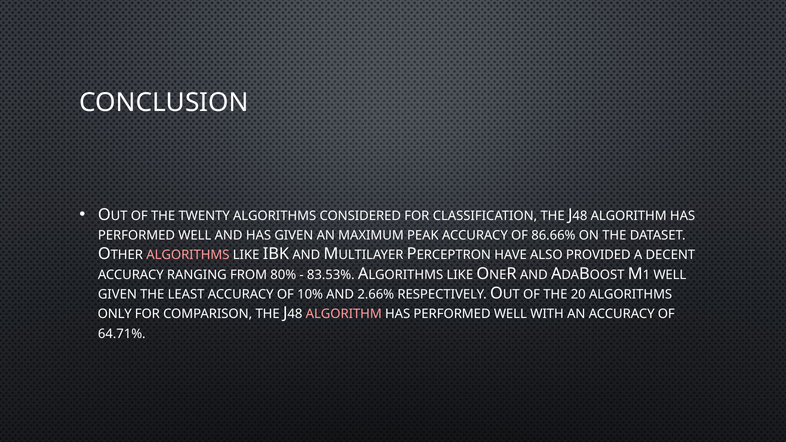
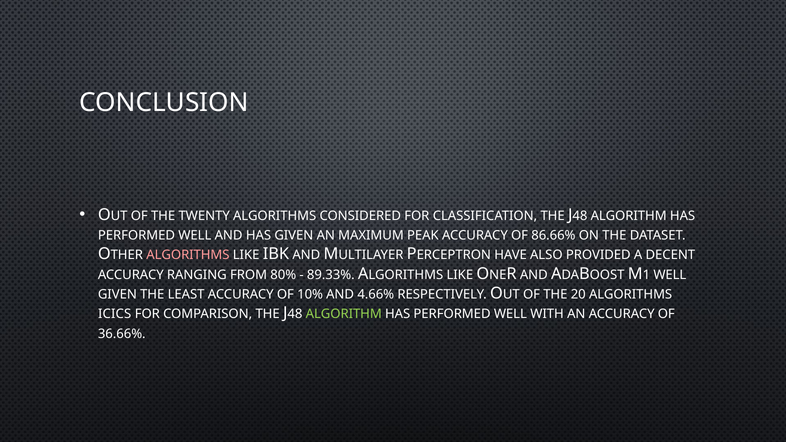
83.53%: 83.53% -> 89.33% (331, 275)
2.66%: 2.66% -> 4.66% (376, 295)
ONLY: ONLY -> ICICS (115, 314)
ALGORITHM colour: pink -> light green (344, 314)
64.71%: 64.71% -> 36.66% (122, 334)
